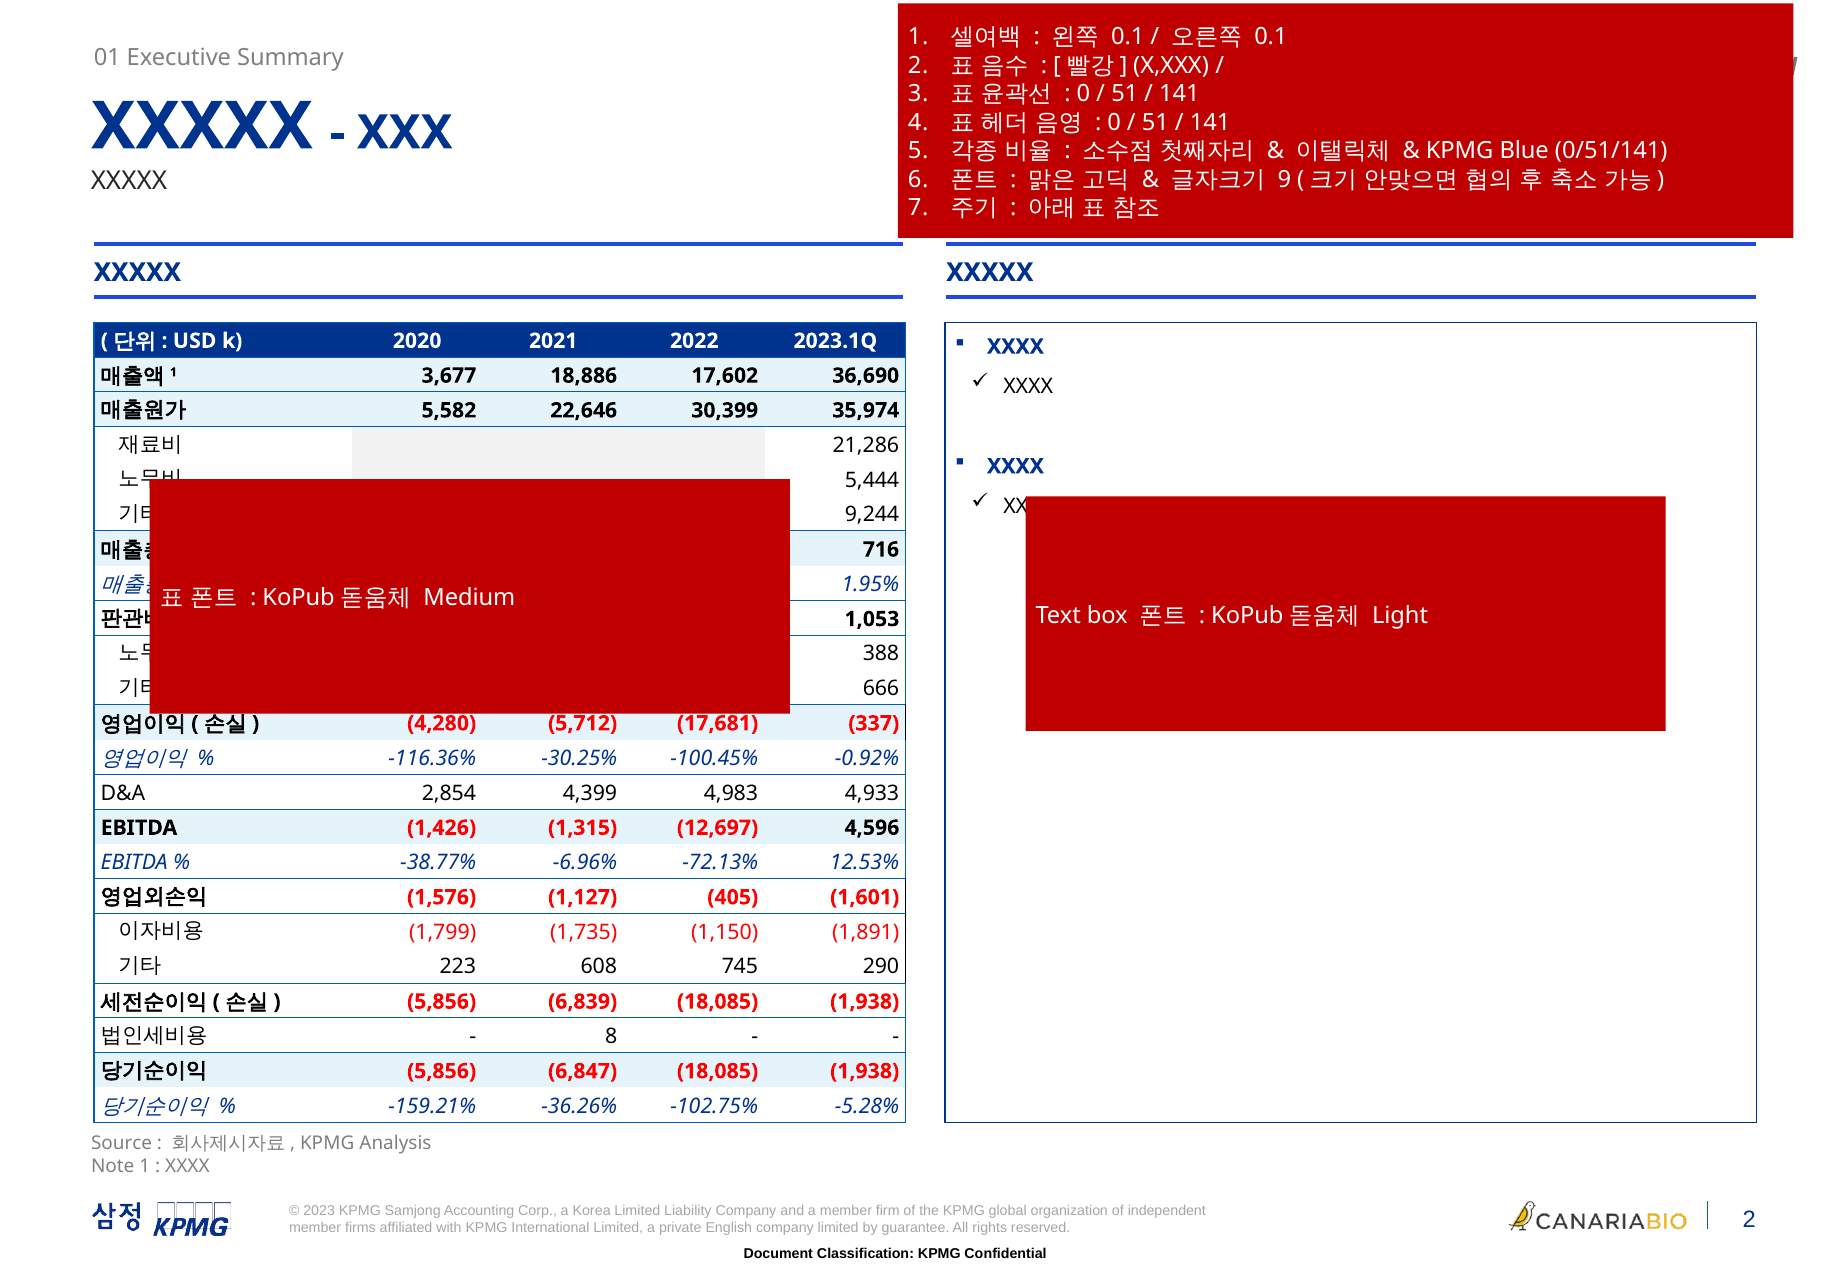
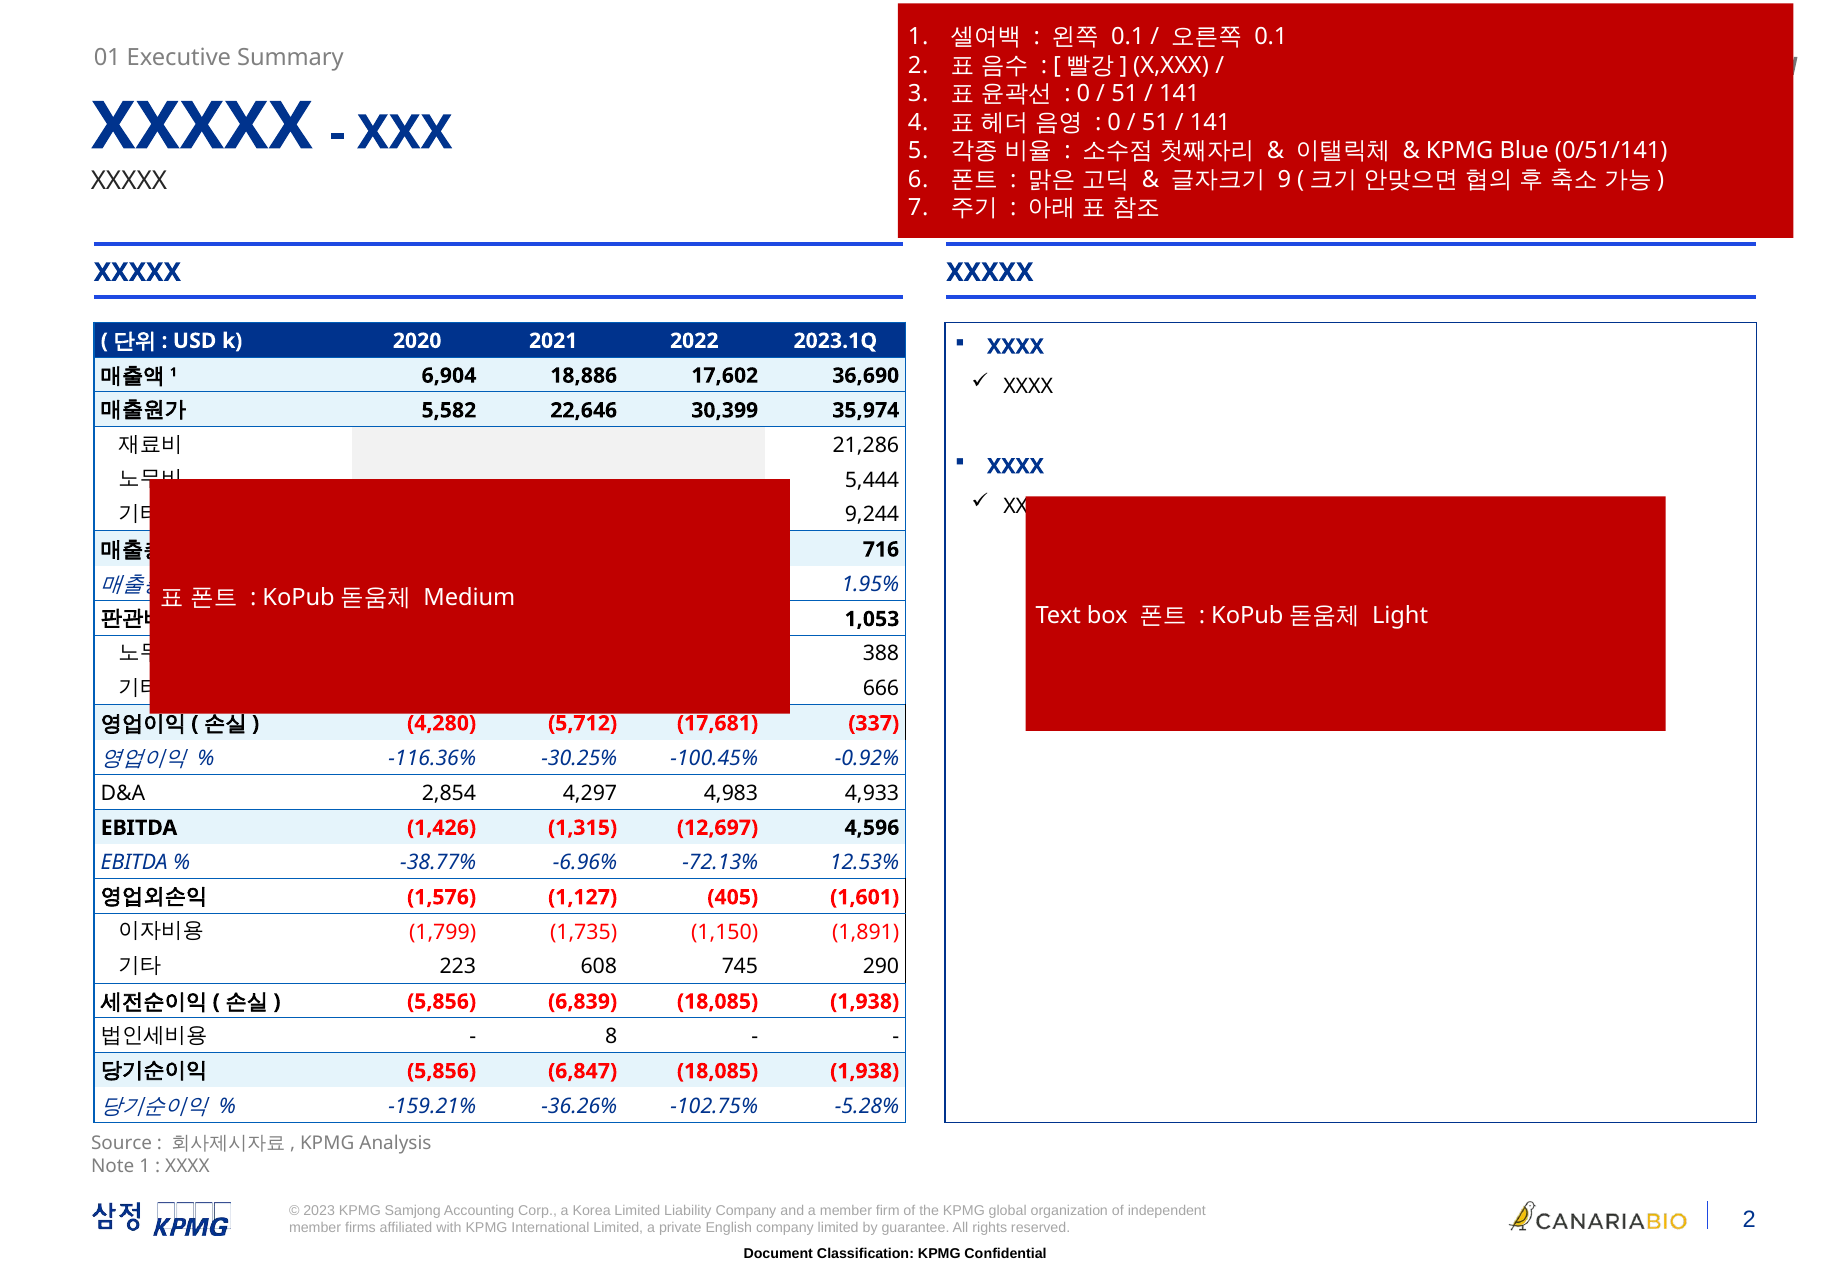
3,677: 3,677 -> 6,904 (449, 376)
4,399: 4,399 -> 4,297 (590, 793)
